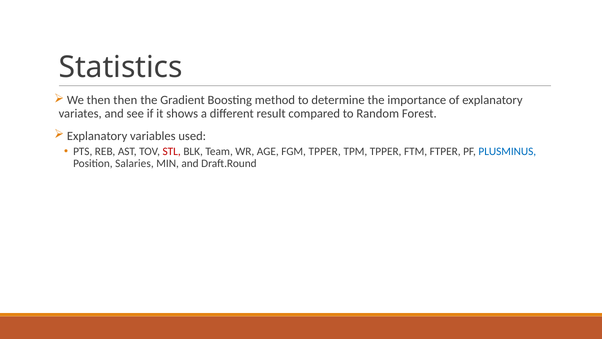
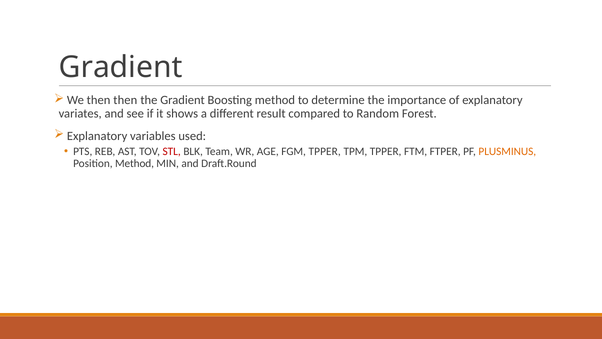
Statistics: Statistics -> Gradient (121, 67)
PLUSMINUS colour: blue -> orange (507, 151)
Position Salaries: Salaries -> Method (135, 164)
